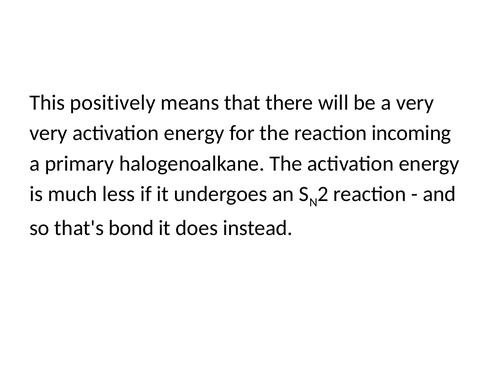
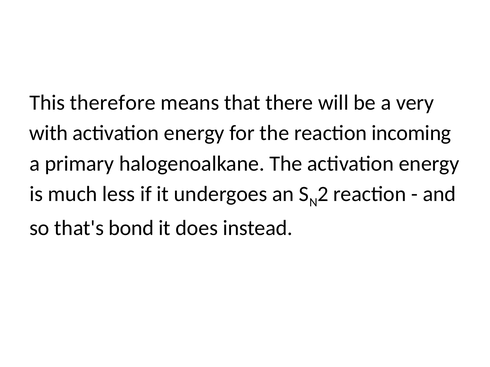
positively: positively -> therefore (113, 103)
very: very -> with (49, 133)
